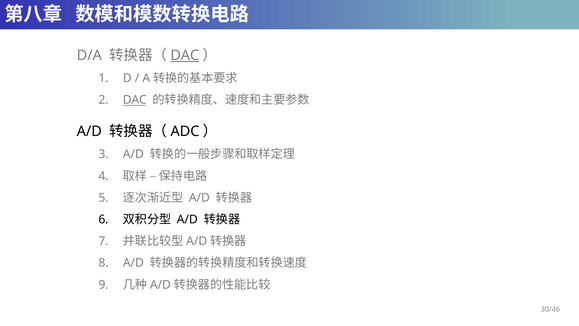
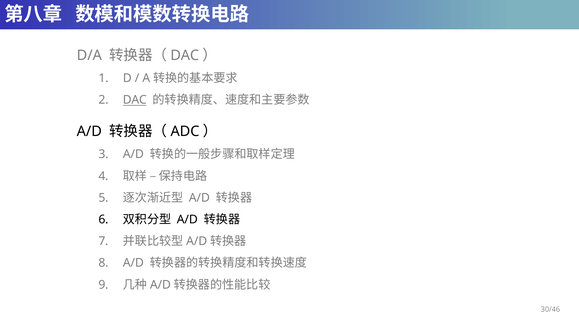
DAC underline: present -> none (185, 55)
